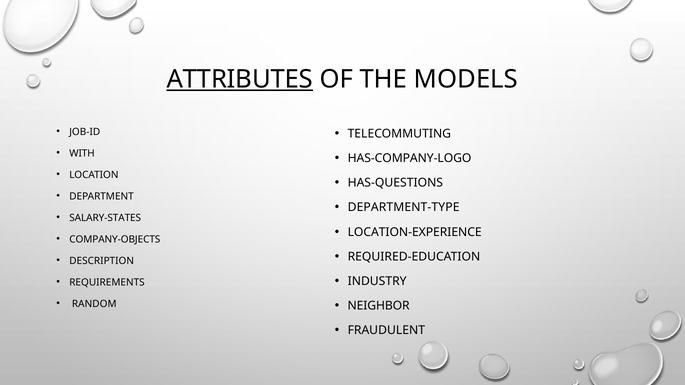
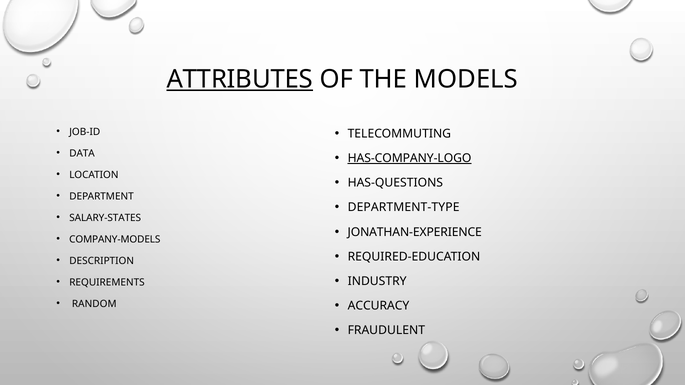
WITH: WITH -> DATA (82, 153)
HAS-COMPANY-LOGO underline: none -> present (410, 158)
LOCATION-EXPERIENCE: LOCATION-EXPERIENCE -> JONATHAN-EXPERIENCE (415, 232)
COMPANY-OBJECTS: COMPANY-OBJECTS -> COMPANY-MODELS (115, 239)
NEIGHBOR: NEIGHBOR -> ACCURACY (379, 306)
